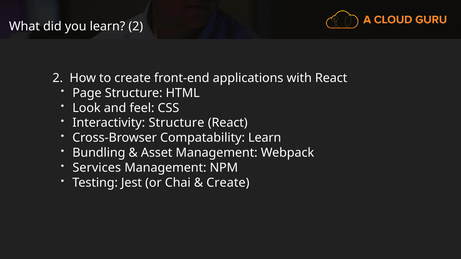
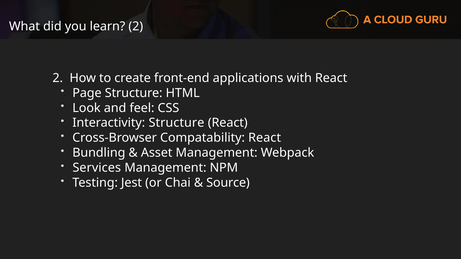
Compatability Learn: Learn -> React (265, 138)
Create: Create -> Source (228, 183)
